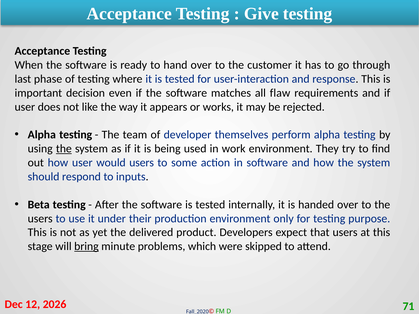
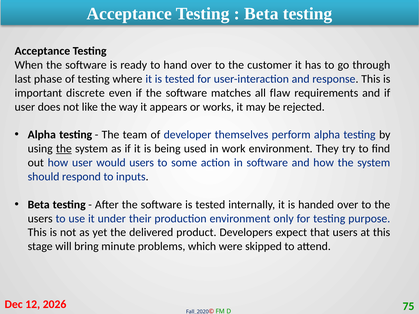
Give: Give -> Beta (261, 14)
decision: decision -> discrete (85, 93)
bring underline: present -> none (86, 247)
71: 71 -> 75 (408, 307)
